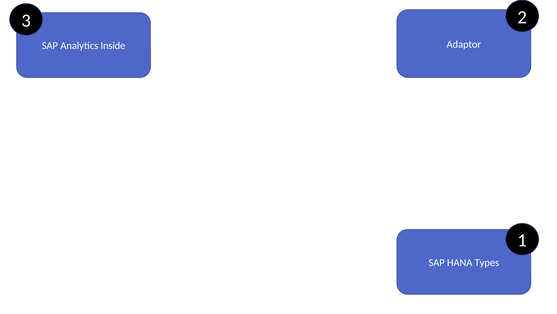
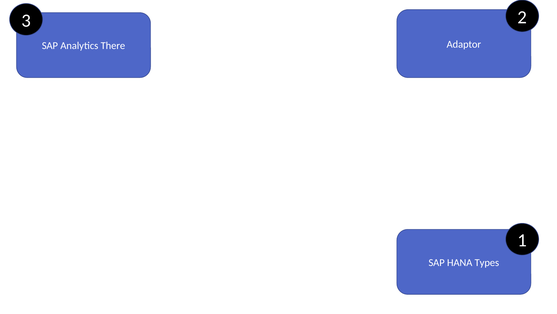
Inside: Inside -> There (113, 46)
